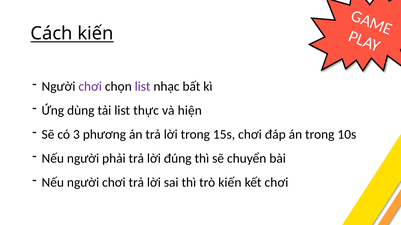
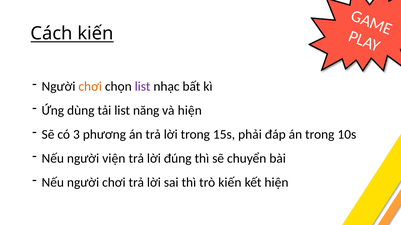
chơi colour: purple -> orange (90, 87)
thực: thực -> năng (146, 111)
15s chơi: chơi -> phải (250, 135)
phải: phải -> viện (114, 159)
kết chơi: chơi -> hiện (276, 183)
